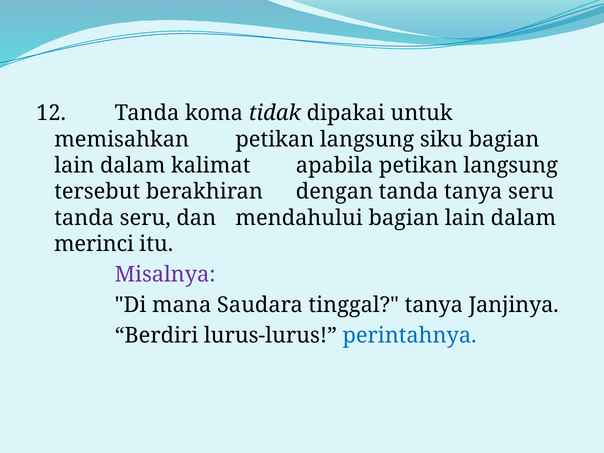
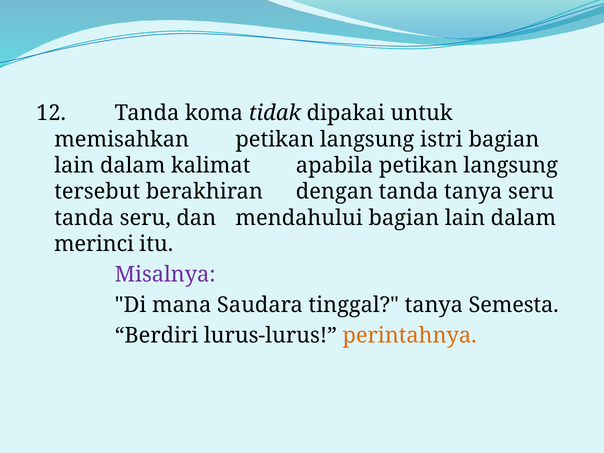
siku: siku -> istri (441, 139)
Janjinya: Janjinya -> Semesta (514, 305)
perintahnya colour: blue -> orange (410, 336)
